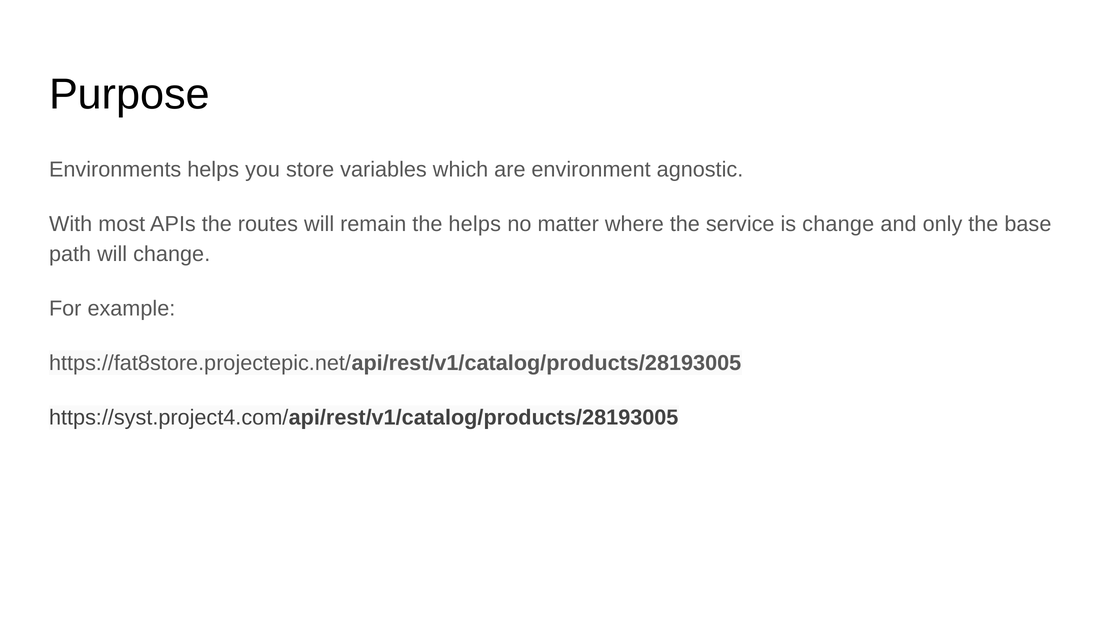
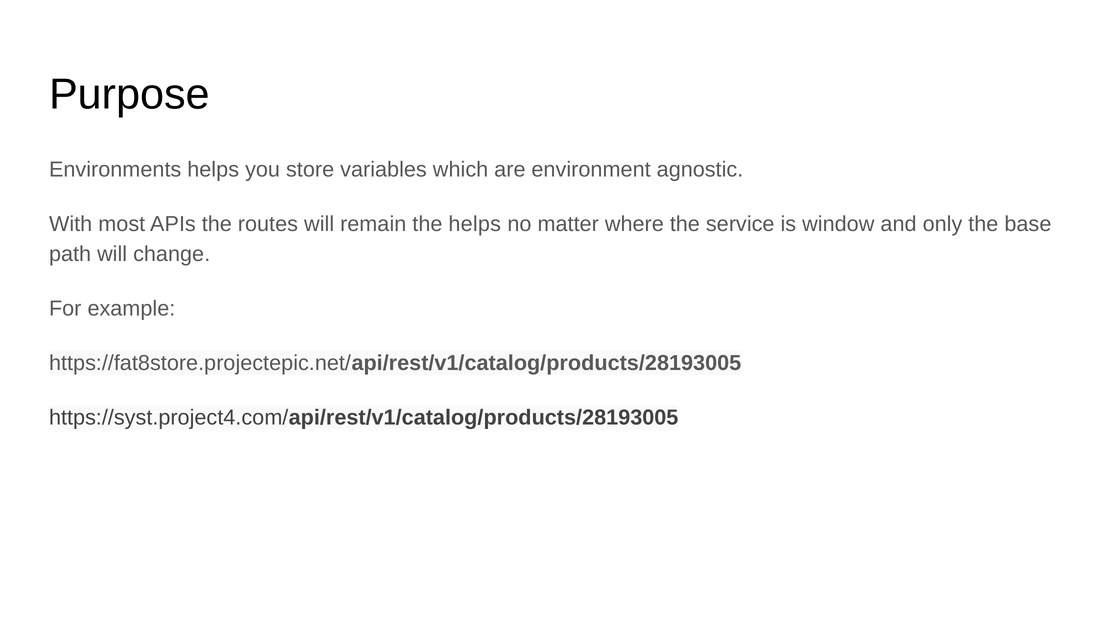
is change: change -> window (838, 224)
